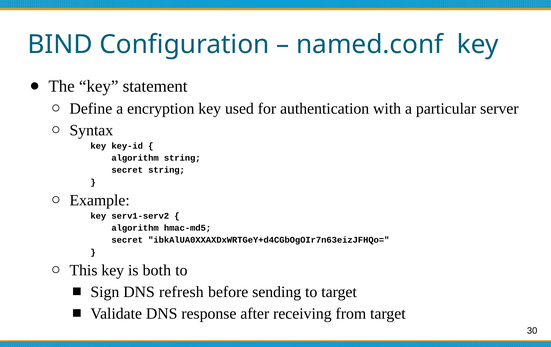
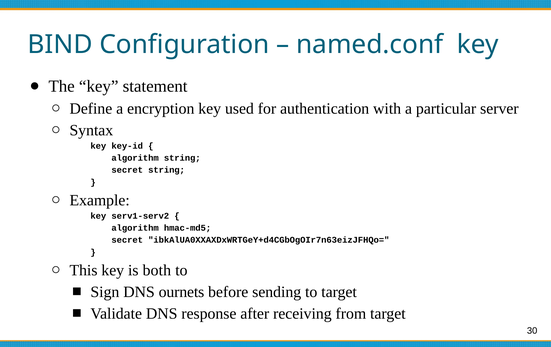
refresh: refresh -> ournets (182, 292)
